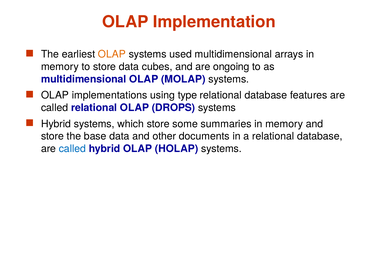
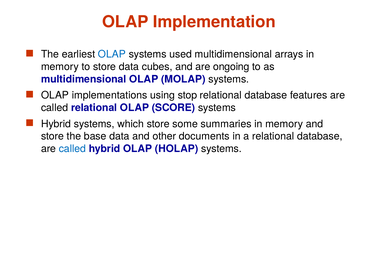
OLAP colour: orange -> blue (112, 54)
type: type -> stop (187, 95)
DROPS: DROPS -> SCORE (173, 108)
